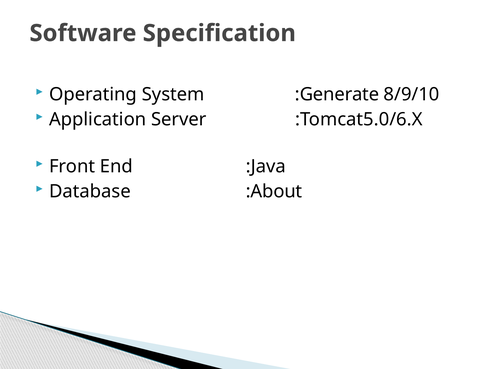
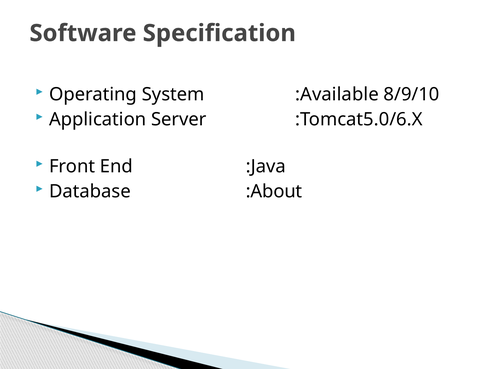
:Generate: :Generate -> :Available (337, 94)
